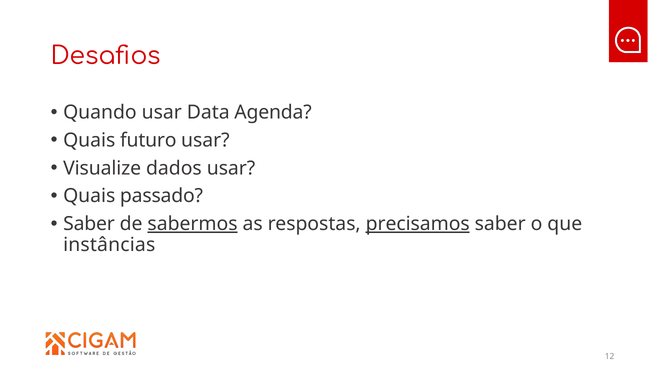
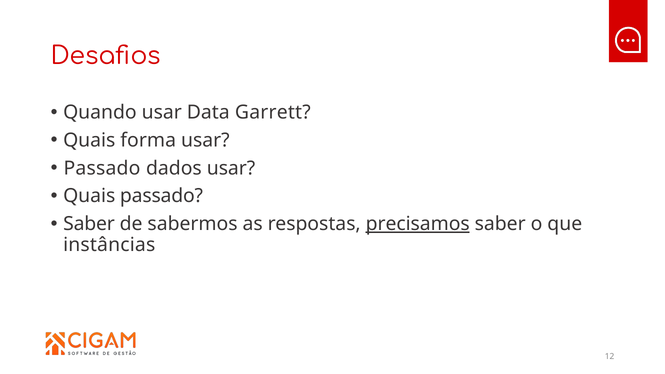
Agenda: Agenda -> Garrett (273, 112)
futuro: futuro -> forma (148, 140)
Visualize: Visualize -> Passado (102, 168)
sabermos underline: present -> none (193, 224)
